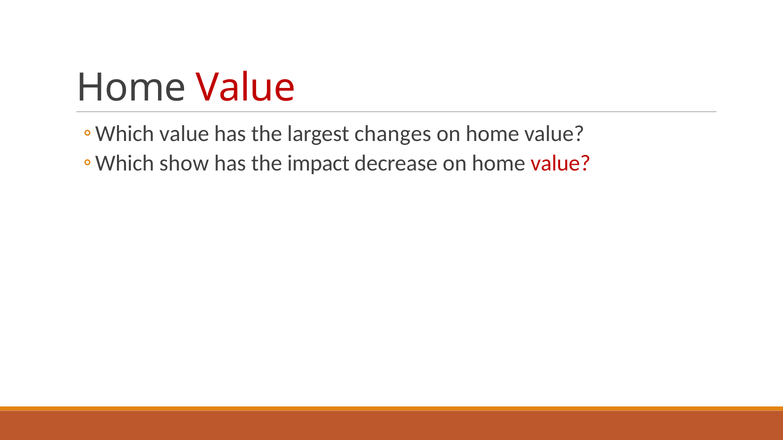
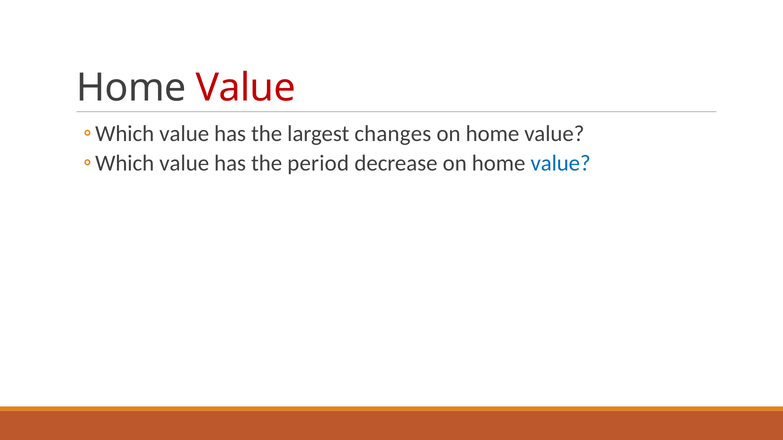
show: show -> value (184, 163)
impact: impact -> period (318, 163)
value colour: red -> blue (561, 163)
